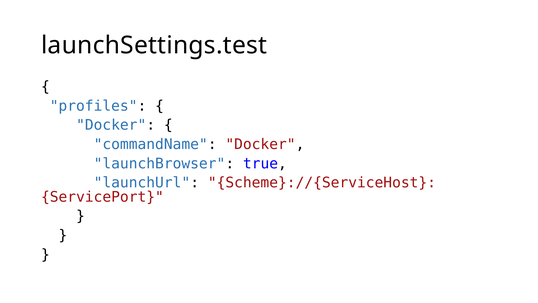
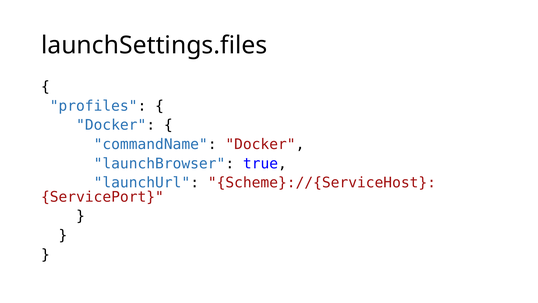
launchSettings.test: launchSettings.test -> launchSettings.files (154, 45)
